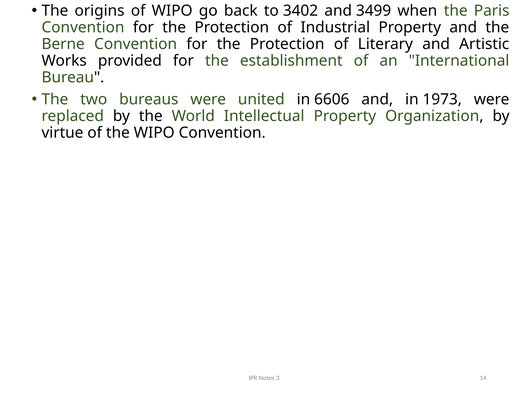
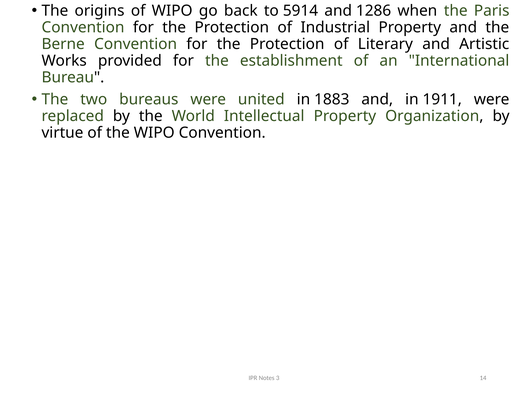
3402: 3402 -> 5914 (300, 11)
3499: 3499 -> 1286 (374, 11)
6606: 6606 -> 1883 (332, 100)
1973: 1973 -> 1911 (442, 100)
